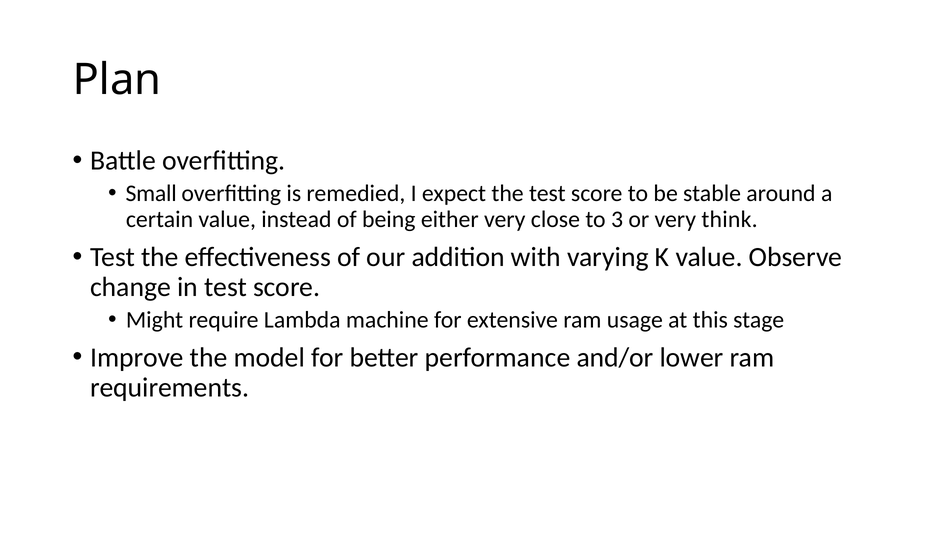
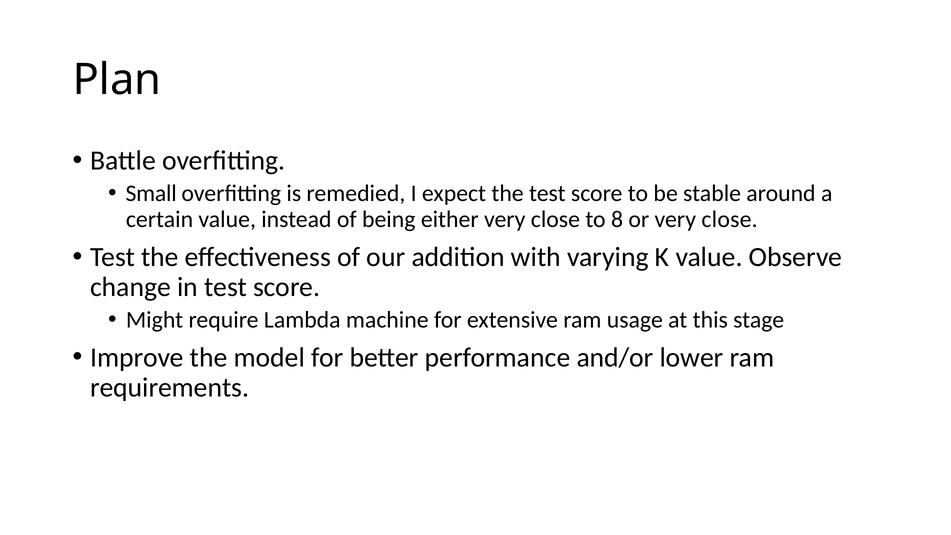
3: 3 -> 8 (617, 219)
or very think: think -> close (730, 219)
